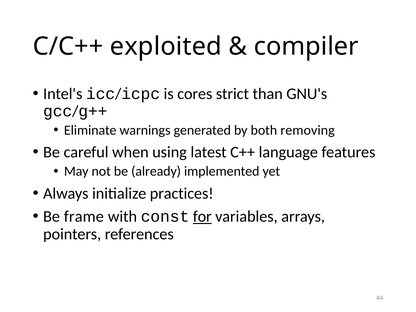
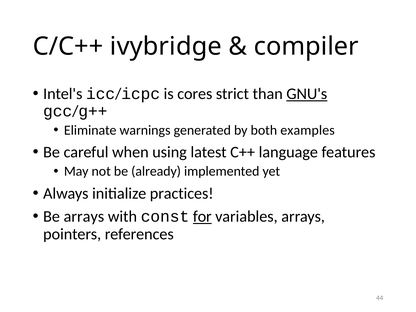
exploited: exploited -> ivybridge (166, 47)
GNU's underline: none -> present (307, 94)
removing: removing -> examples (308, 130)
Be frame: frame -> arrays (84, 217)
